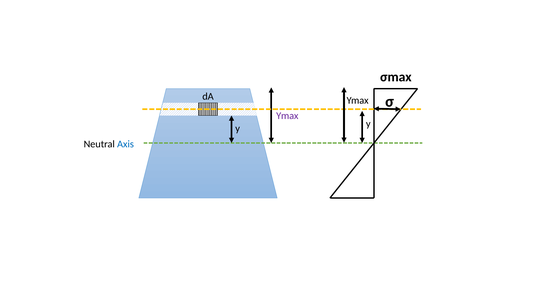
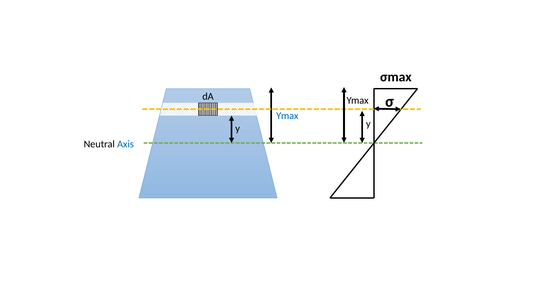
Ymax colour: purple -> blue (287, 116)
